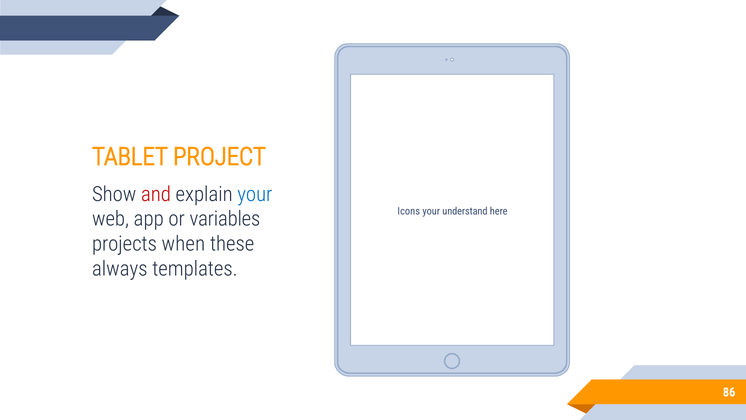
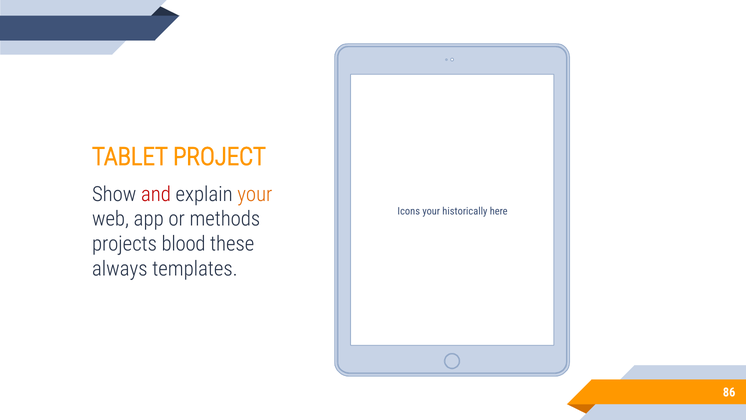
your colour: blue -> orange (255, 194)
understand: understand -> historically (465, 211)
variables: variables -> methods (225, 219)
when: when -> blood (184, 244)
